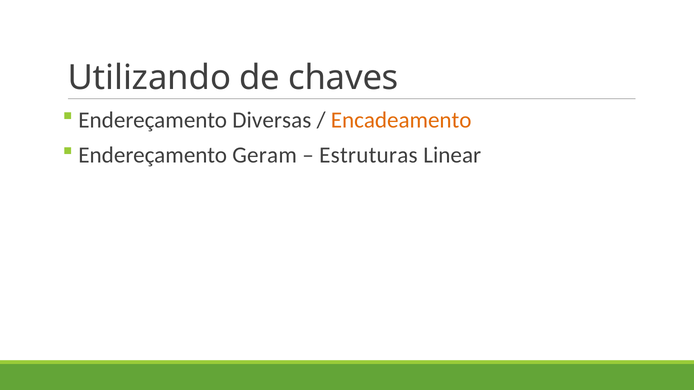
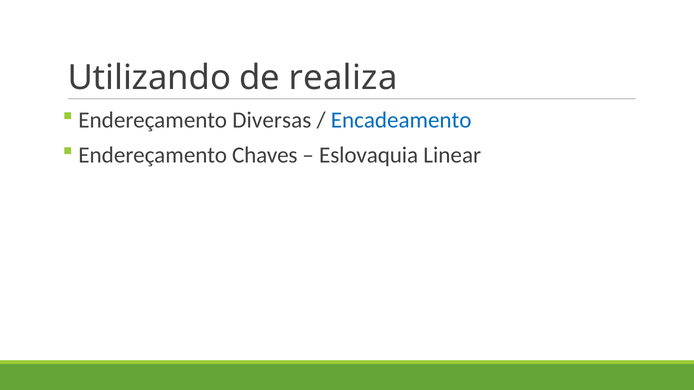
chaves: chaves -> realiza (343, 78)
Encadeamento colour: orange -> blue (401, 120)
Geram: Geram -> Chaves (265, 155)
Estruturas: Estruturas -> Eslovaquia (369, 155)
